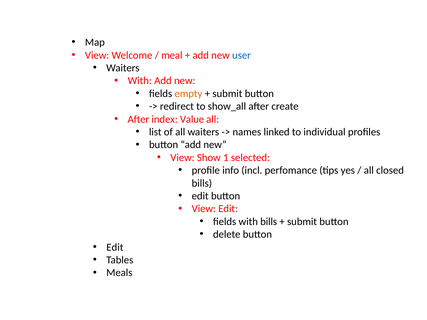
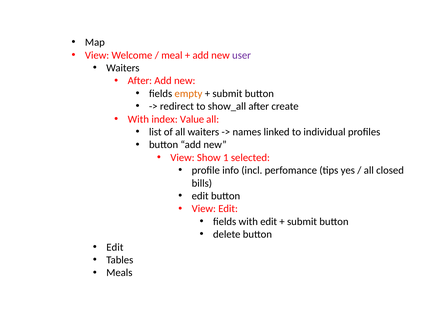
user colour: blue -> purple (242, 55)
With: With -> After (140, 81)
After: After -> With (138, 119)
with bills: bills -> edit (269, 222)
